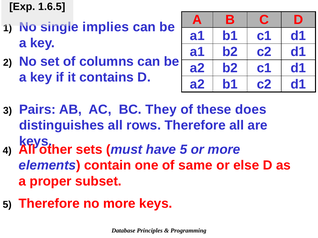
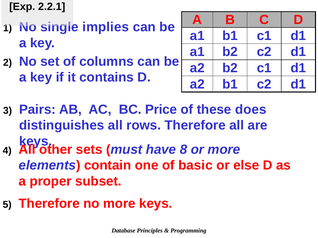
1.6.5: 1.6.5 -> 2.2.1 (52, 7)
They: They -> Price (161, 110)
have 5: 5 -> 8 (184, 150)
same: same -> basic (195, 166)
